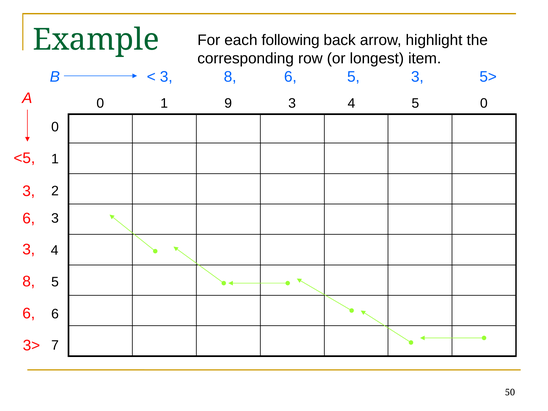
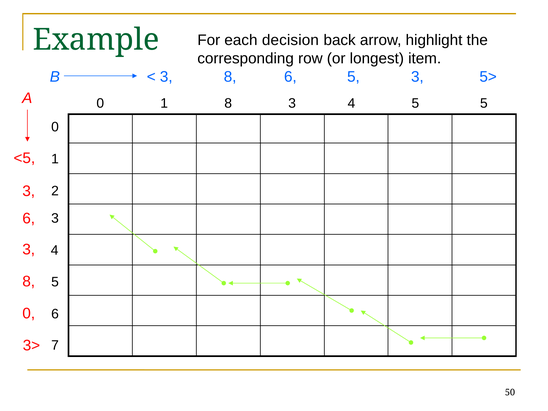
following: following -> decision (290, 40)
1 9: 9 -> 8 (228, 103)
5 0: 0 -> 5 (484, 103)
6: 6 -> 0 (29, 313)
